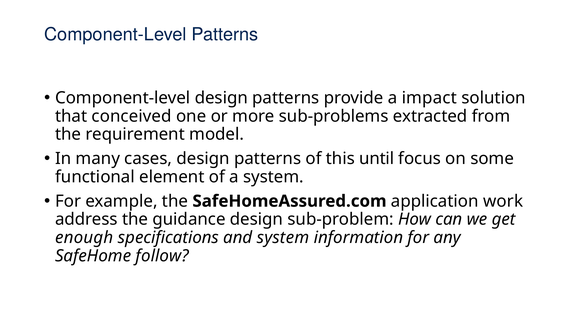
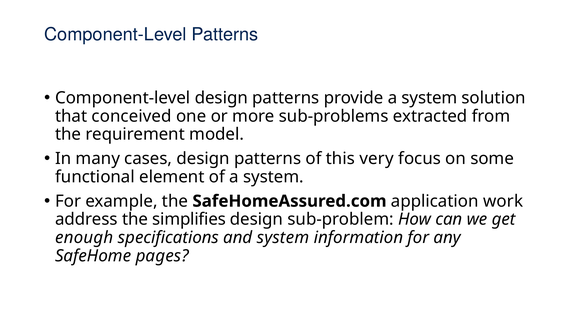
provide a impact: impact -> system (429, 98)
until: until -> very (377, 159)
guidance: guidance -> simplifies (189, 220)
follow: follow -> pages (162, 256)
